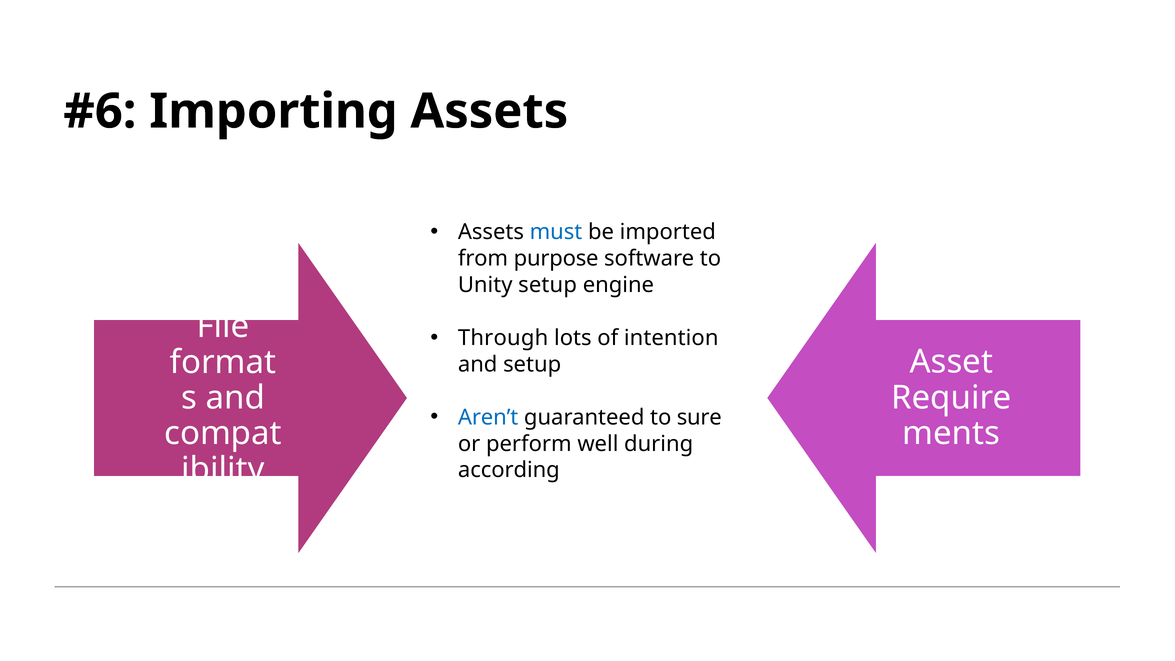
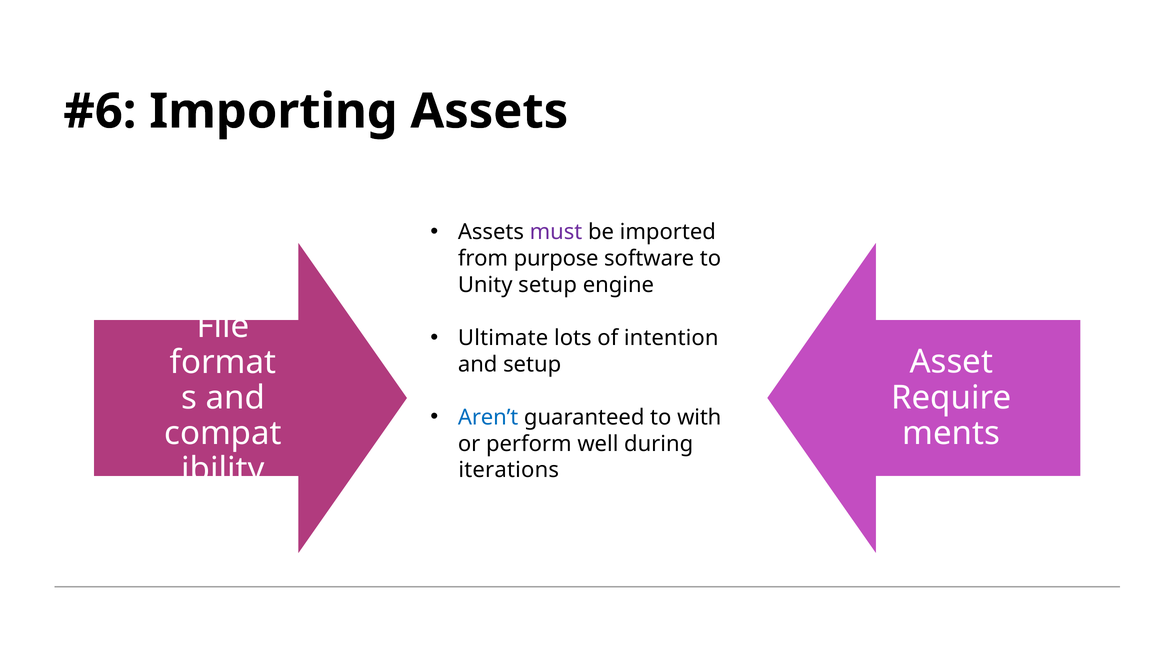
must colour: blue -> purple (556, 232)
Through: Through -> Ultimate (503, 338)
sure: sure -> with (699, 417)
according: according -> iterations (509, 470)
